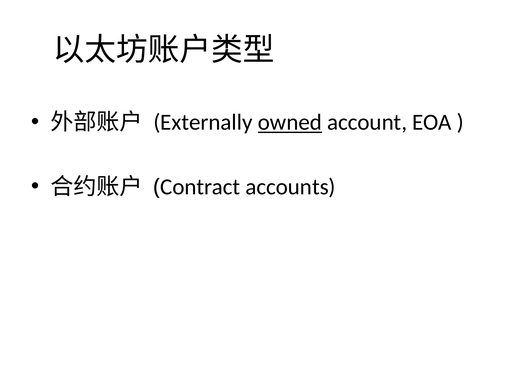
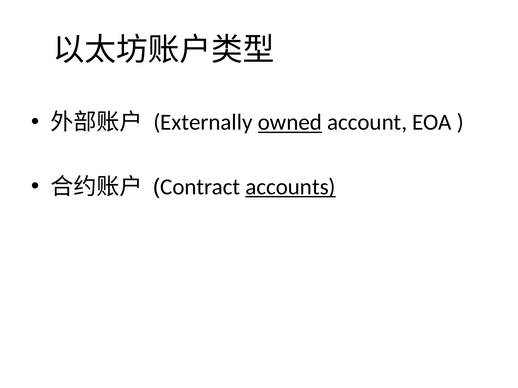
accounts underline: none -> present (291, 187)
